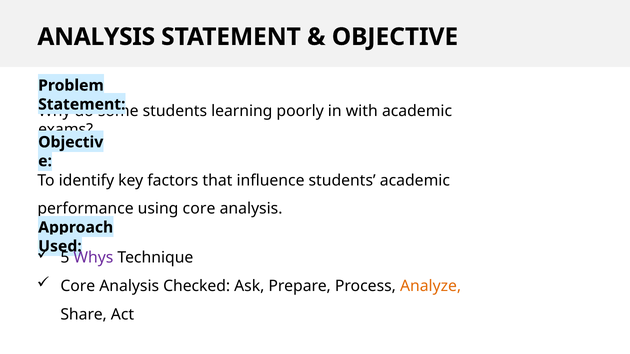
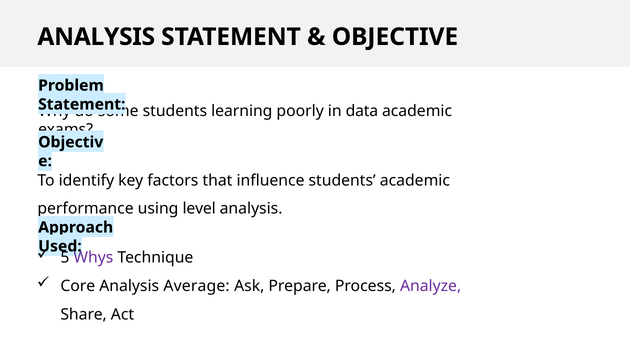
with: with -> data (362, 111)
using core: core -> level (199, 209)
Checked: Checked -> Average (197, 286)
Analyze colour: orange -> purple (431, 286)
